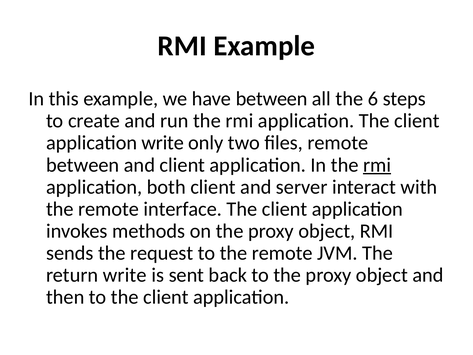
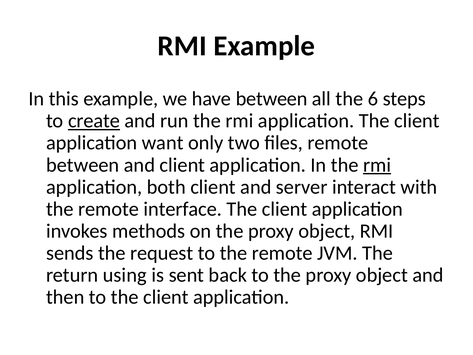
create underline: none -> present (94, 121)
application write: write -> want (163, 143)
return write: write -> using (125, 275)
